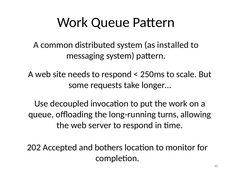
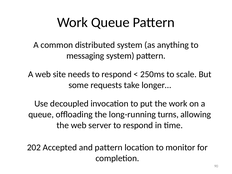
installed: installed -> anything (173, 45)
and bothers: bothers -> pattern (109, 147)
